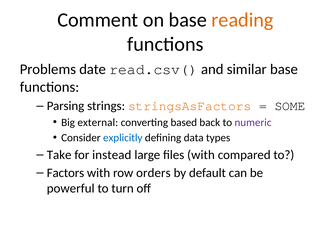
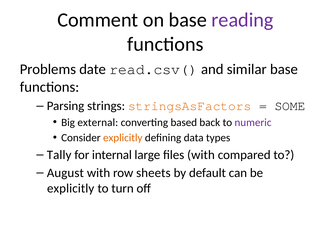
reading colour: orange -> purple (242, 20)
explicitly colour: blue -> orange (123, 138)
Take: Take -> Tally (59, 155)
instead: instead -> internal (112, 155)
Factors: Factors -> August (65, 173)
orders: orders -> sheets (153, 173)
powerful: powerful -> explicitly (71, 189)
